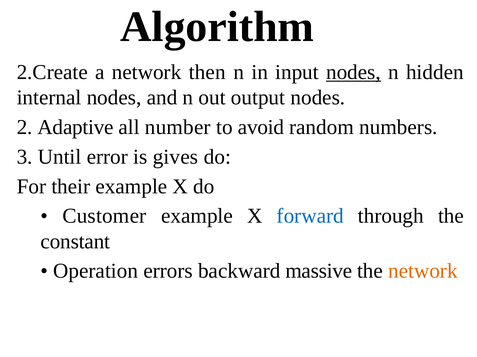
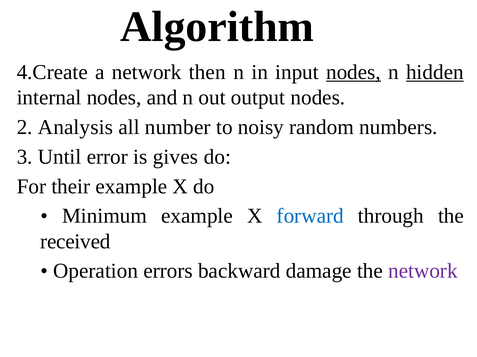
2.Create: 2.Create -> 4.Create (52, 72)
hidden underline: none -> present (435, 72)
Adaptive: Adaptive -> Analysis (75, 127)
avoid: avoid -> noisy (261, 127)
Customer: Customer -> Minimum (105, 216)
constant: constant -> received (75, 242)
massive: massive -> damage (319, 272)
network colour: orange -> purple (423, 272)
